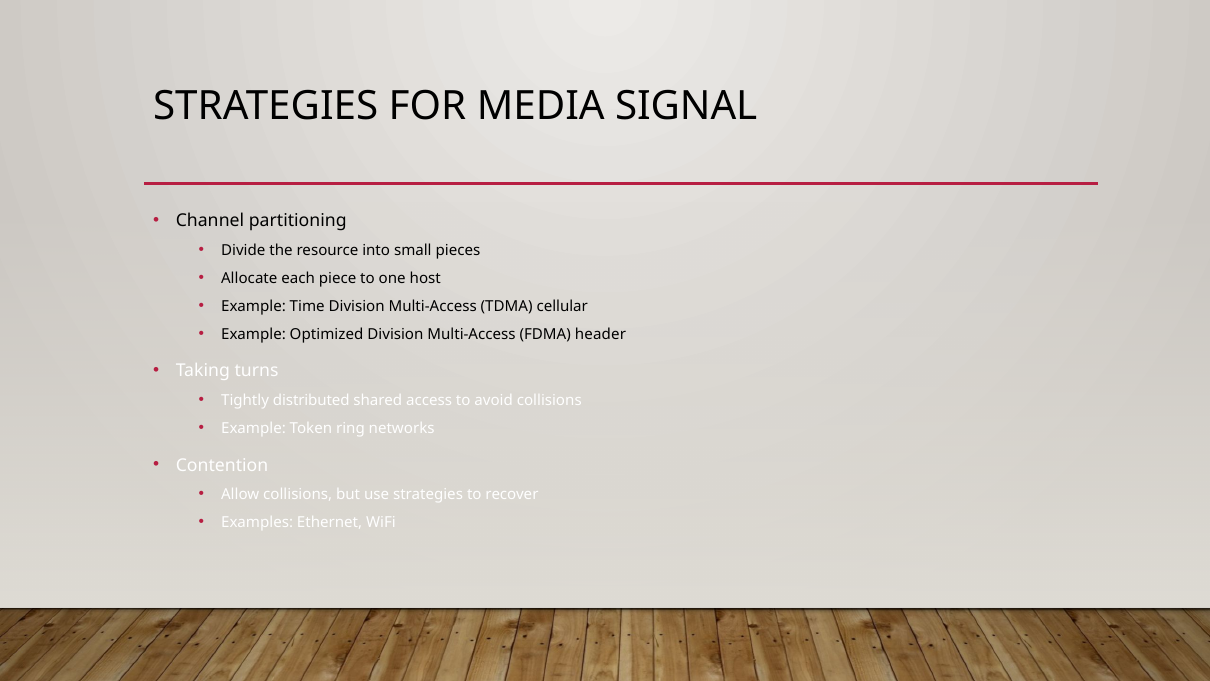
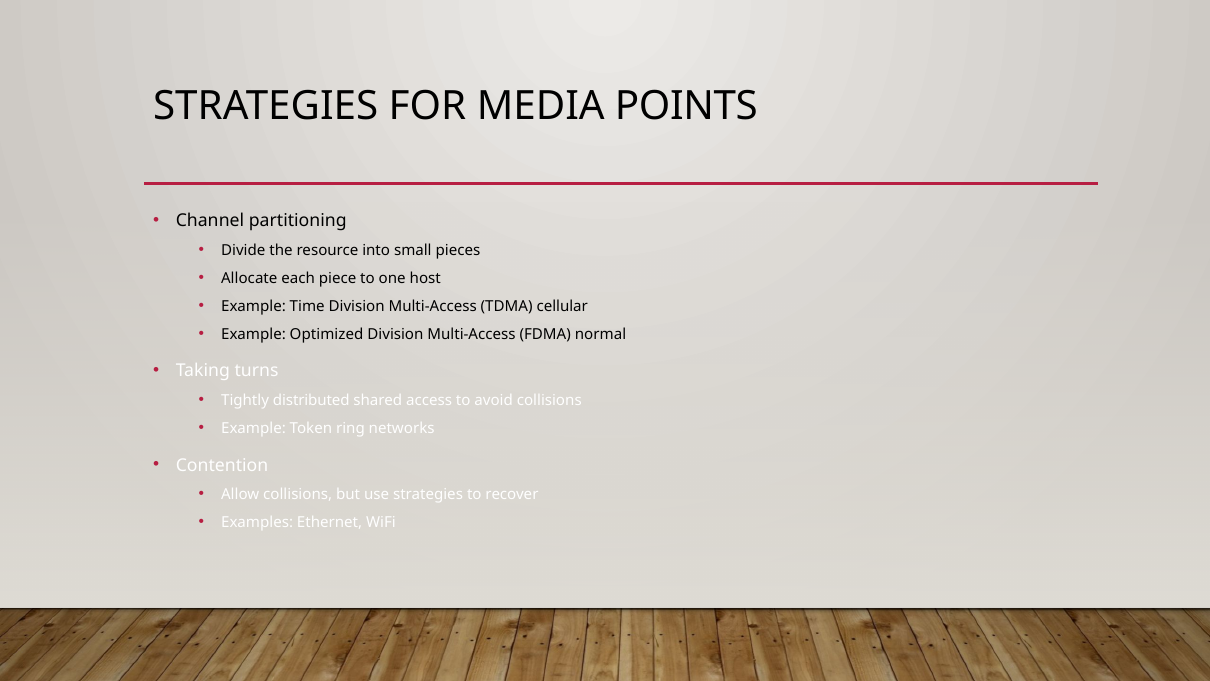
SIGNAL: SIGNAL -> POINTS (686, 106)
header: header -> normal (600, 334)
